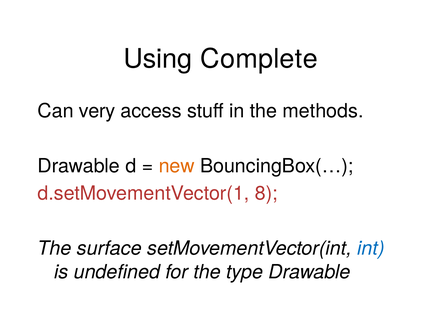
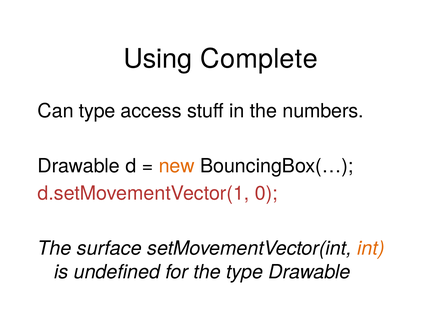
Can very: very -> type (97, 111)
methods: methods -> numbers (323, 111)
8: 8 -> 0 (266, 194)
int colour: blue -> orange (371, 249)
